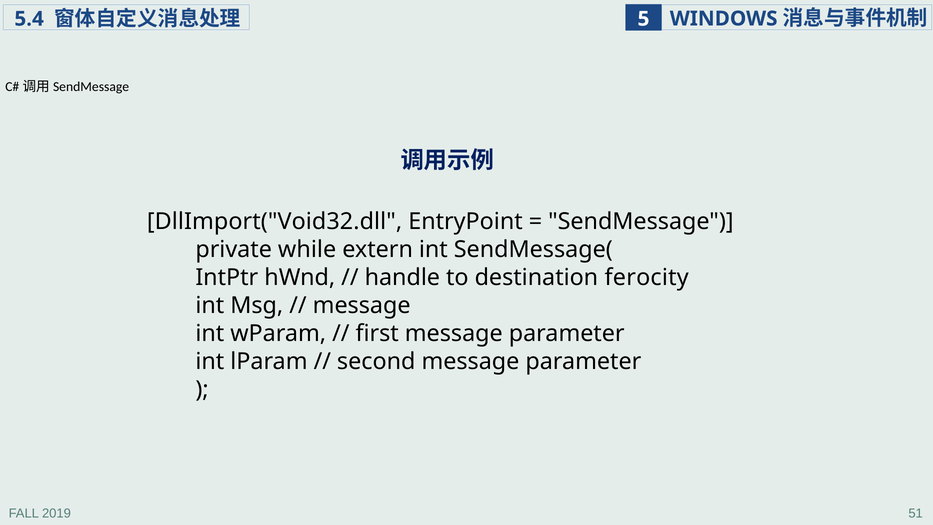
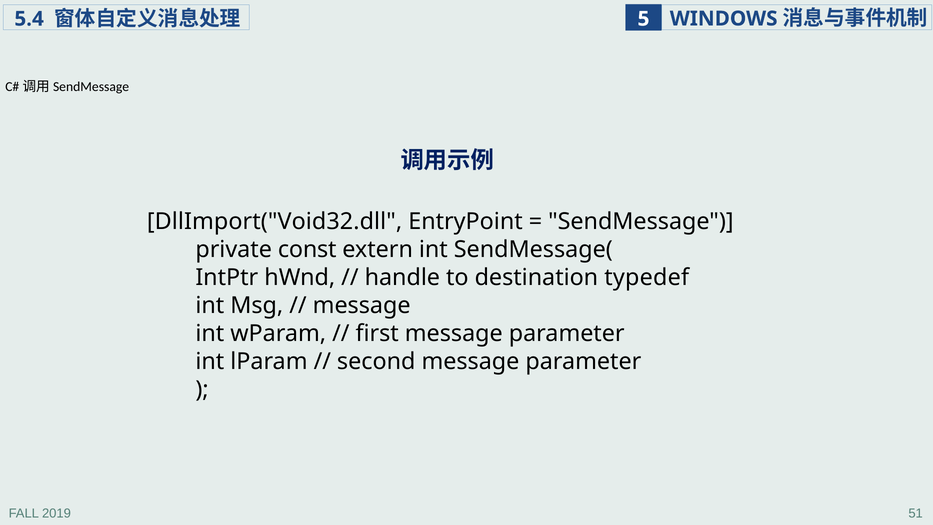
while: while -> const (307, 249)
ferocity: ferocity -> typedef (647, 277)
